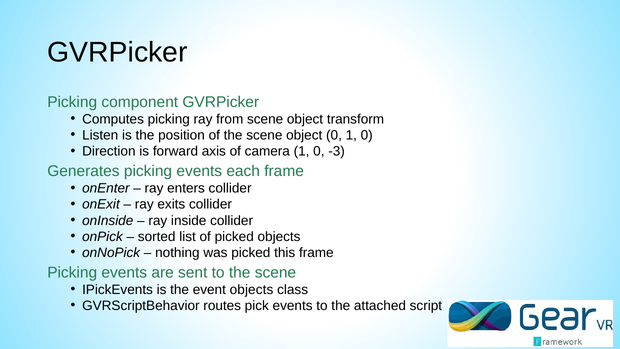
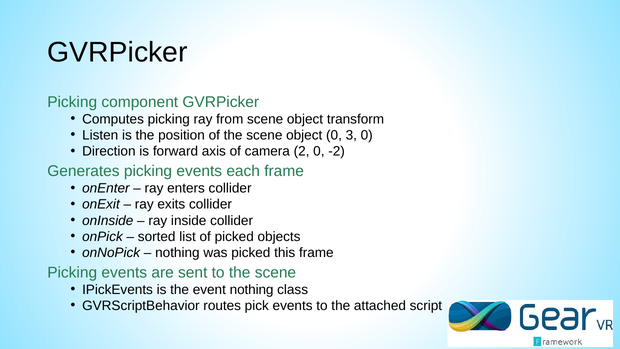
0 1: 1 -> 3 (351, 135)
camera 1: 1 -> 2 (302, 151)
-3: -3 -> -2 (337, 151)
event objects: objects -> nothing (252, 290)
